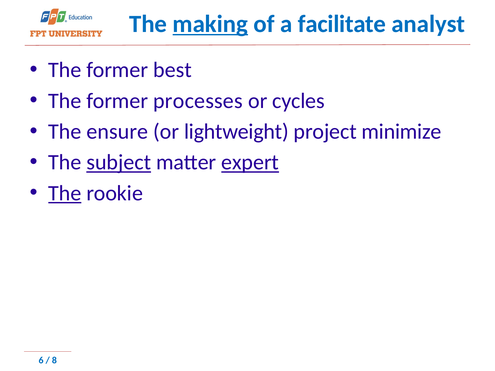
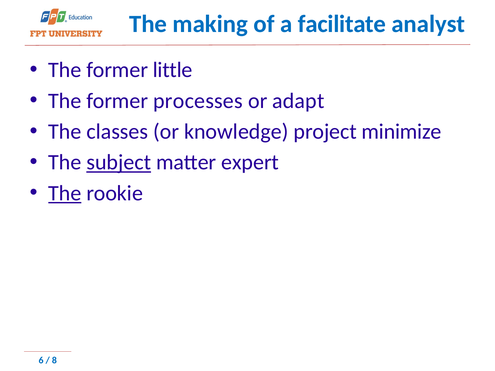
making underline: present -> none (210, 24)
best: best -> little (173, 70)
cycles: cycles -> adapt (298, 101)
ensure: ensure -> classes (117, 132)
lightweight: lightweight -> knowledge (236, 132)
expert underline: present -> none (250, 163)
